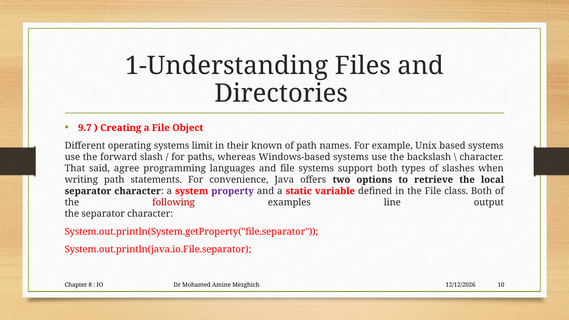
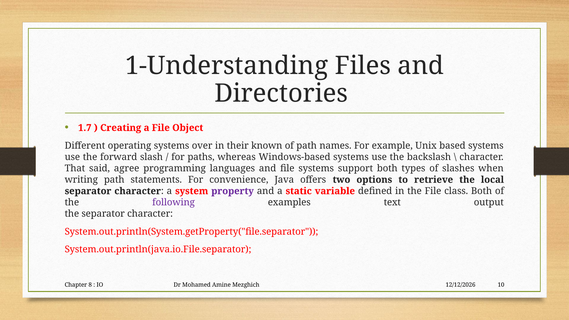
9.7: 9.7 -> 1.7 (85, 128)
limit: limit -> over (202, 146)
following colour: red -> purple (173, 202)
line: line -> text (392, 202)
